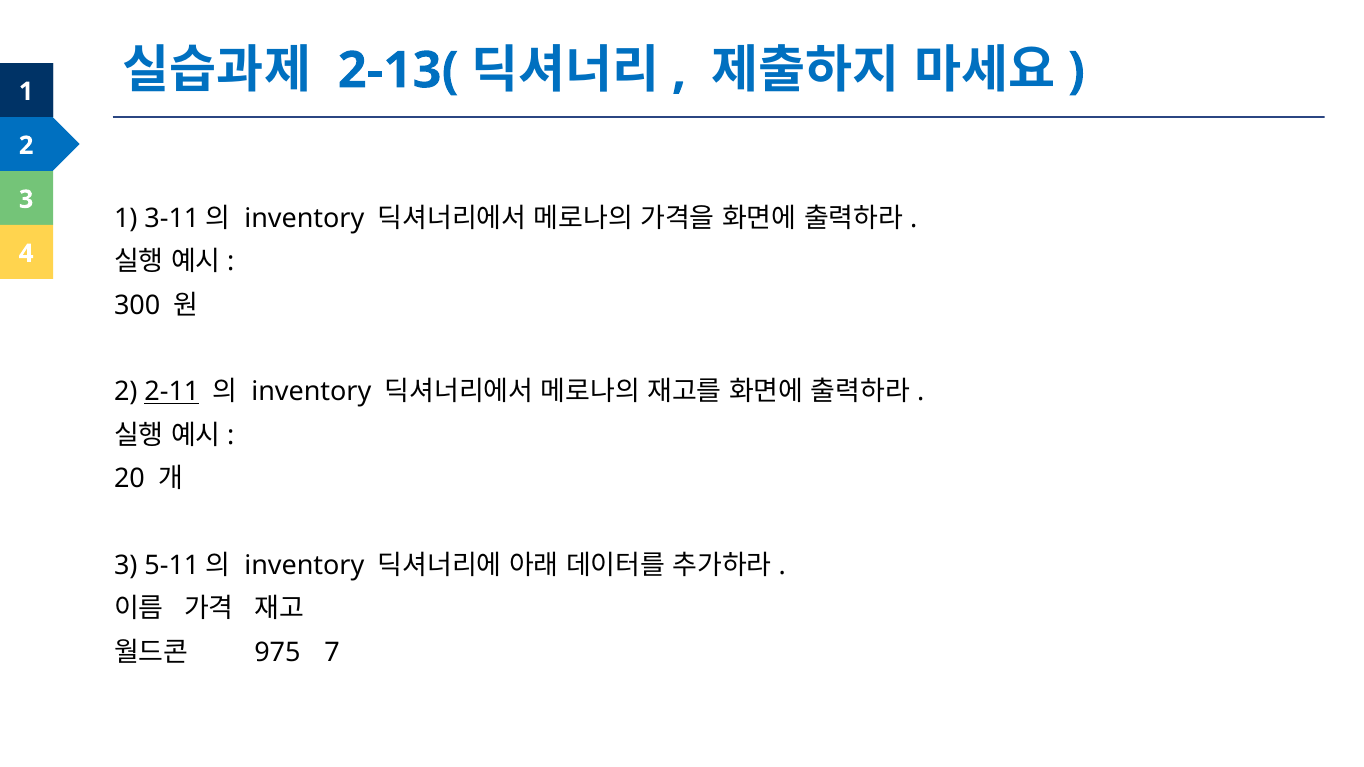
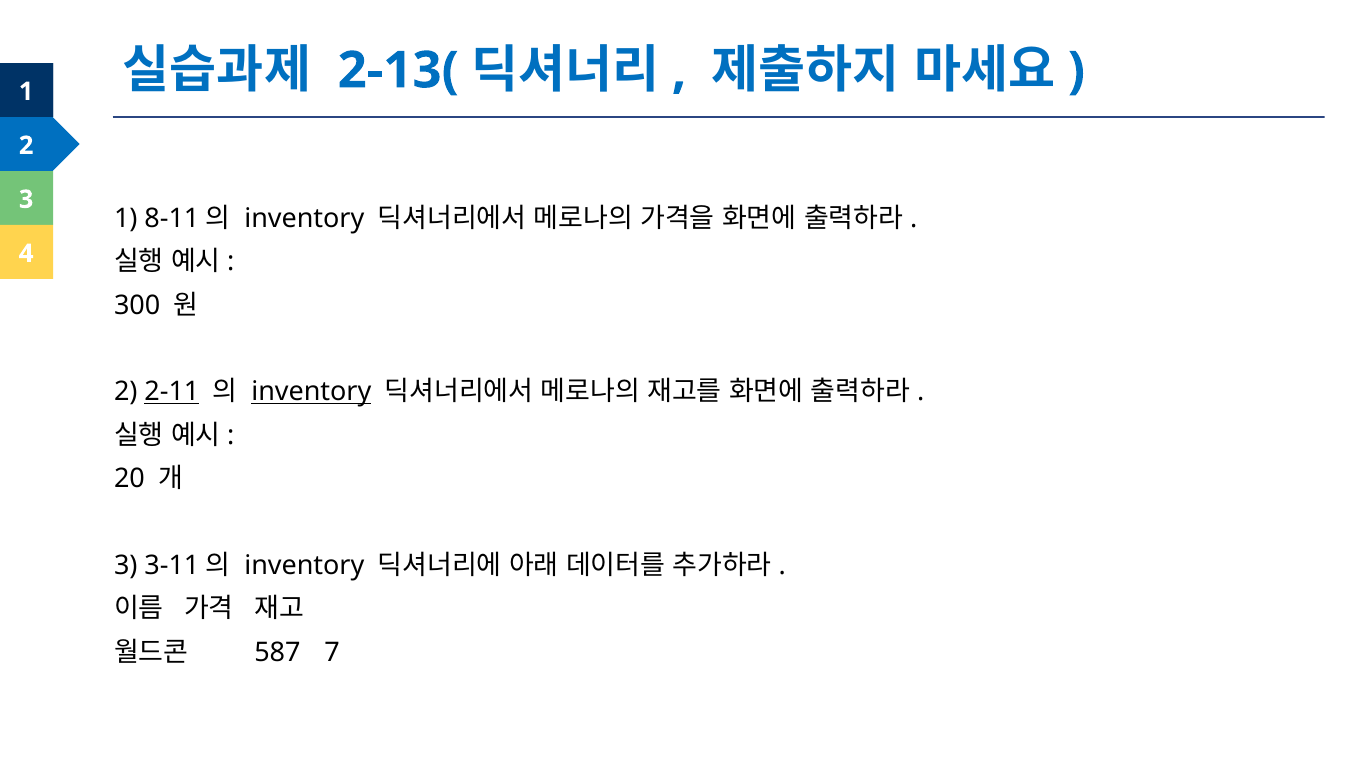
3-11: 3-11 -> 8-11 (172, 219)
inventory underline: none -> present (311, 392)
5-11: 5-11 -> 3-11 (172, 566)
975: 975 -> 587 (277, 652)
